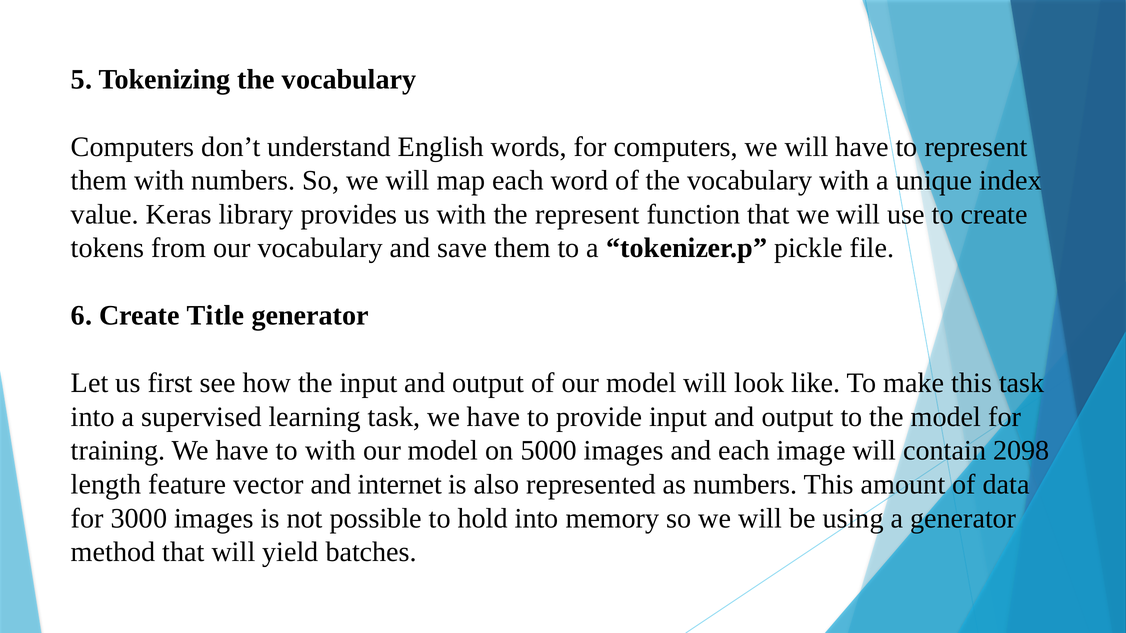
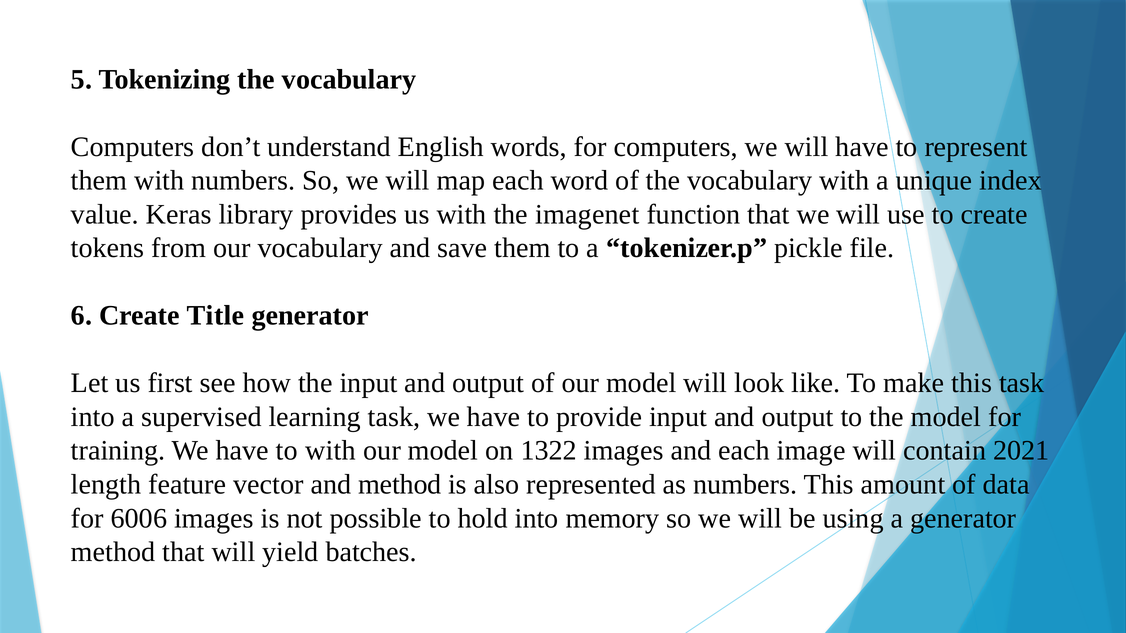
the represent: represent -> imagenet (587, 214)
5000: 5000 -> 1322 (549, 451)
2098: 2098 -> 2021 (1021, 451)
and internet: internet -> method (400, 485)
3000: 3000 -> 6006 (139, 519)
